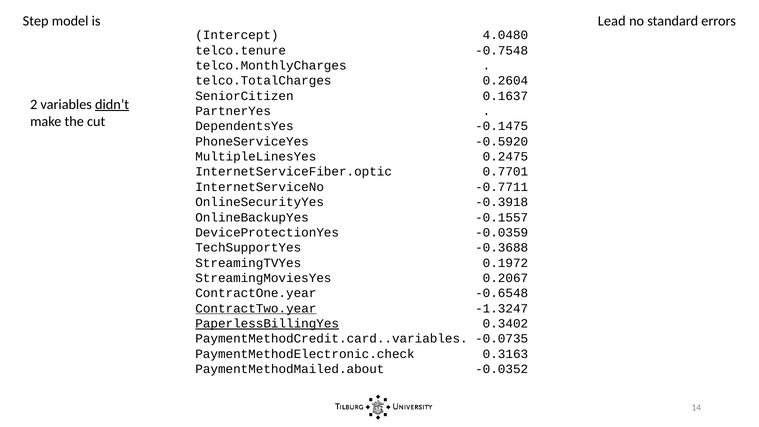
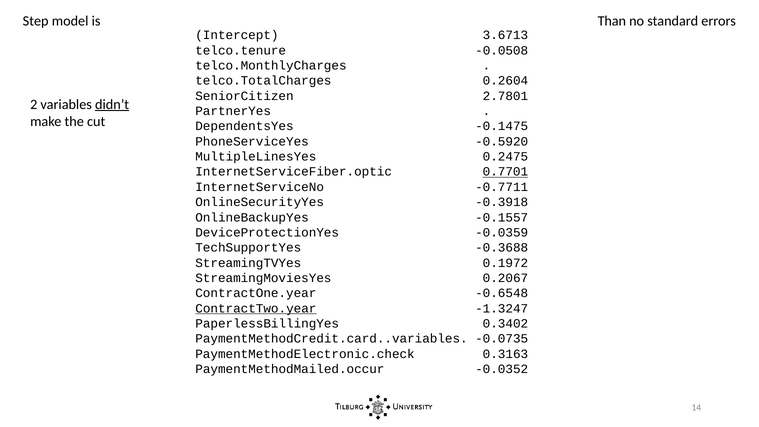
Lead: Lead -> Than (612, 21)
4.0480: 4.0480 -> 3.6713 (505, 35)
-0.7548: -0.7548 -> -0.0508 (502, 50)
0.1637: 0.1637 -> 2.7801 (505, 96)
0.7701 underline: none -> present (505, 172)
PaperlessBillingYes underline: present -> none (267, 324)
PaymentMethodMailed.about: PaymentMethodMailed.about -> PaymentMethodMailed.occur (290, 369)
